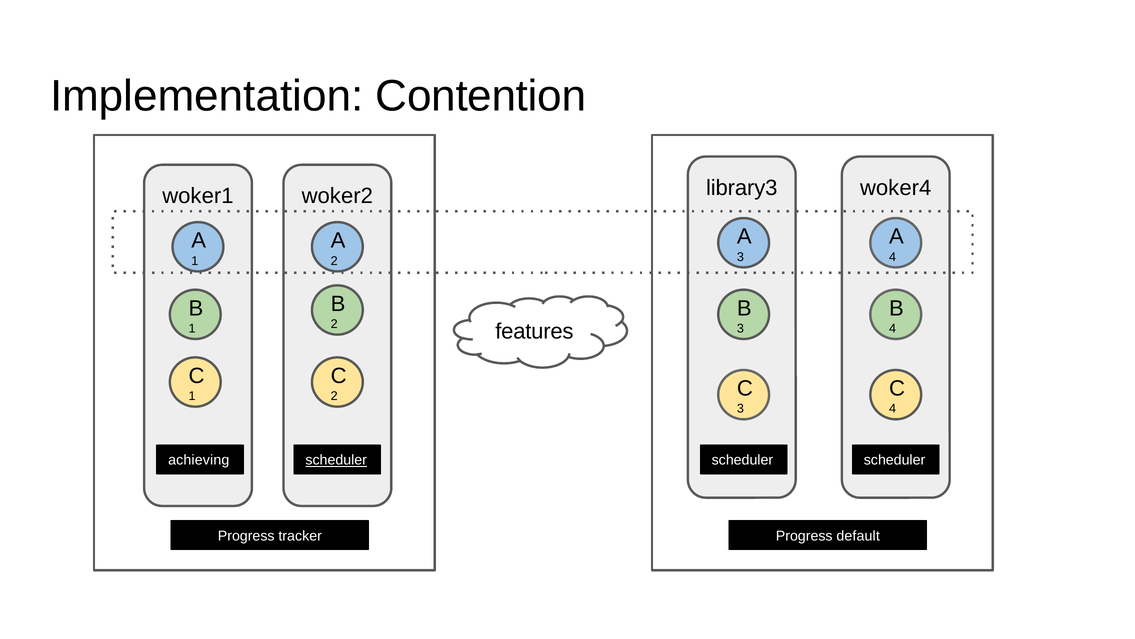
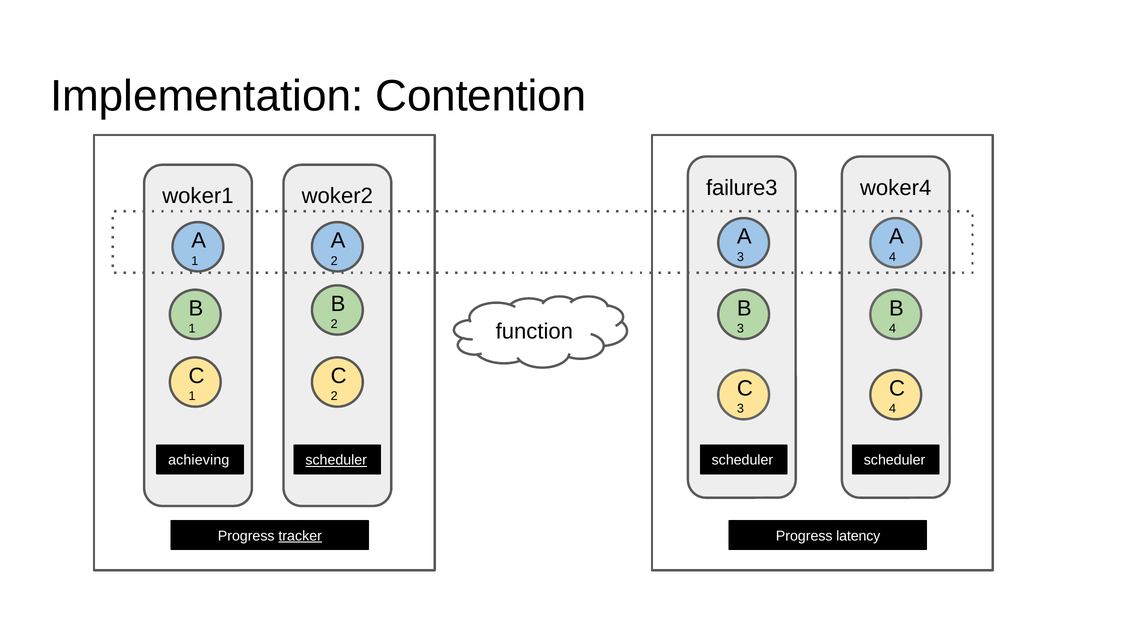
library3: library3 -> failure3 (742, 188)
features: features -> function (534, 331)
tracker underline: none -> present (300, 536)
default: default -> latency (858, 536)
